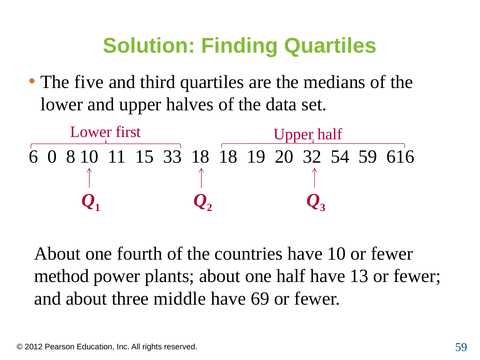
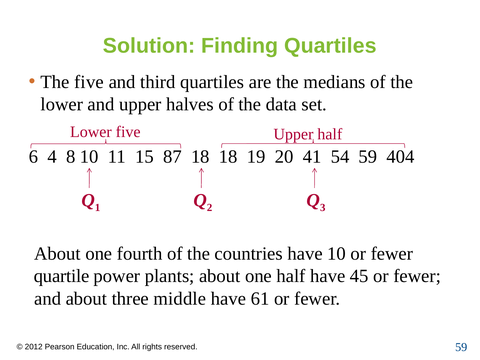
Lower first: first -> five (128, 132)
0: 0 -> 4 (52, 157)
33: 33 -> 87 (172, 157)
32: 32 -> 41 (312, 157)
616: 616 -> 404 (401, 157)
method: method -> quartile (62, 276)
13: 13 -> 45 (359, 276)
69: 69 -> 61 (260, 299)
